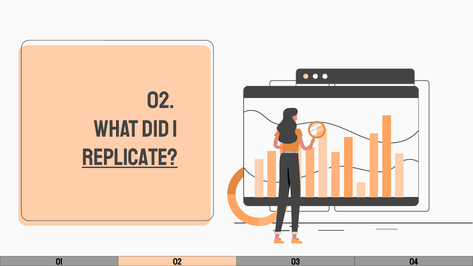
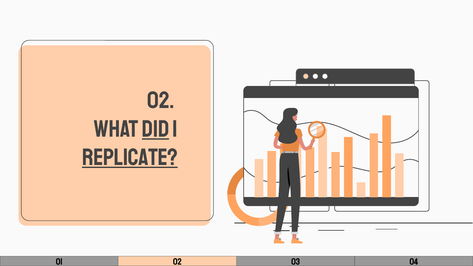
did underline: none -> present (156, 129)
